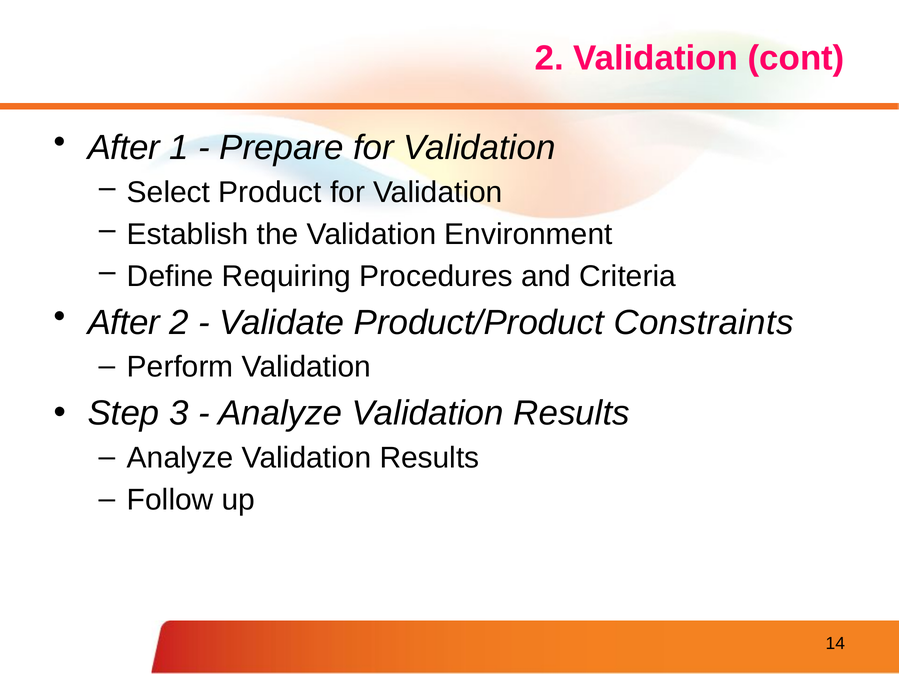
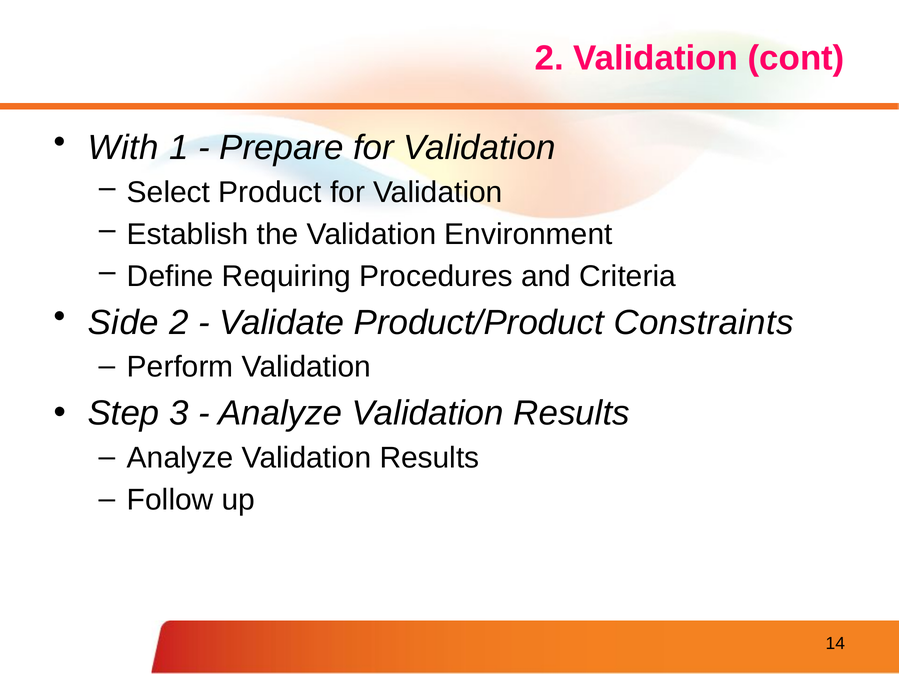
After: After -> With (123, 148)
After: After -> Side (123, 323)
